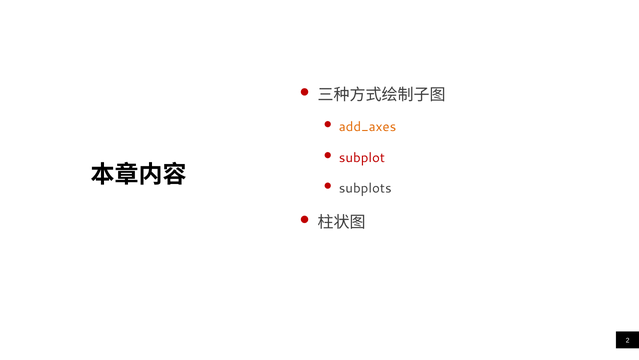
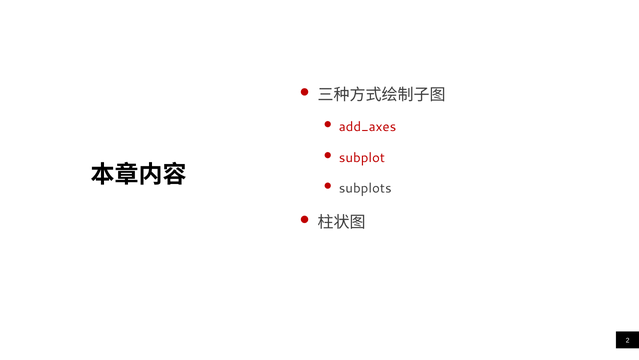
add_axes colour: orange -> red (368, 127)
